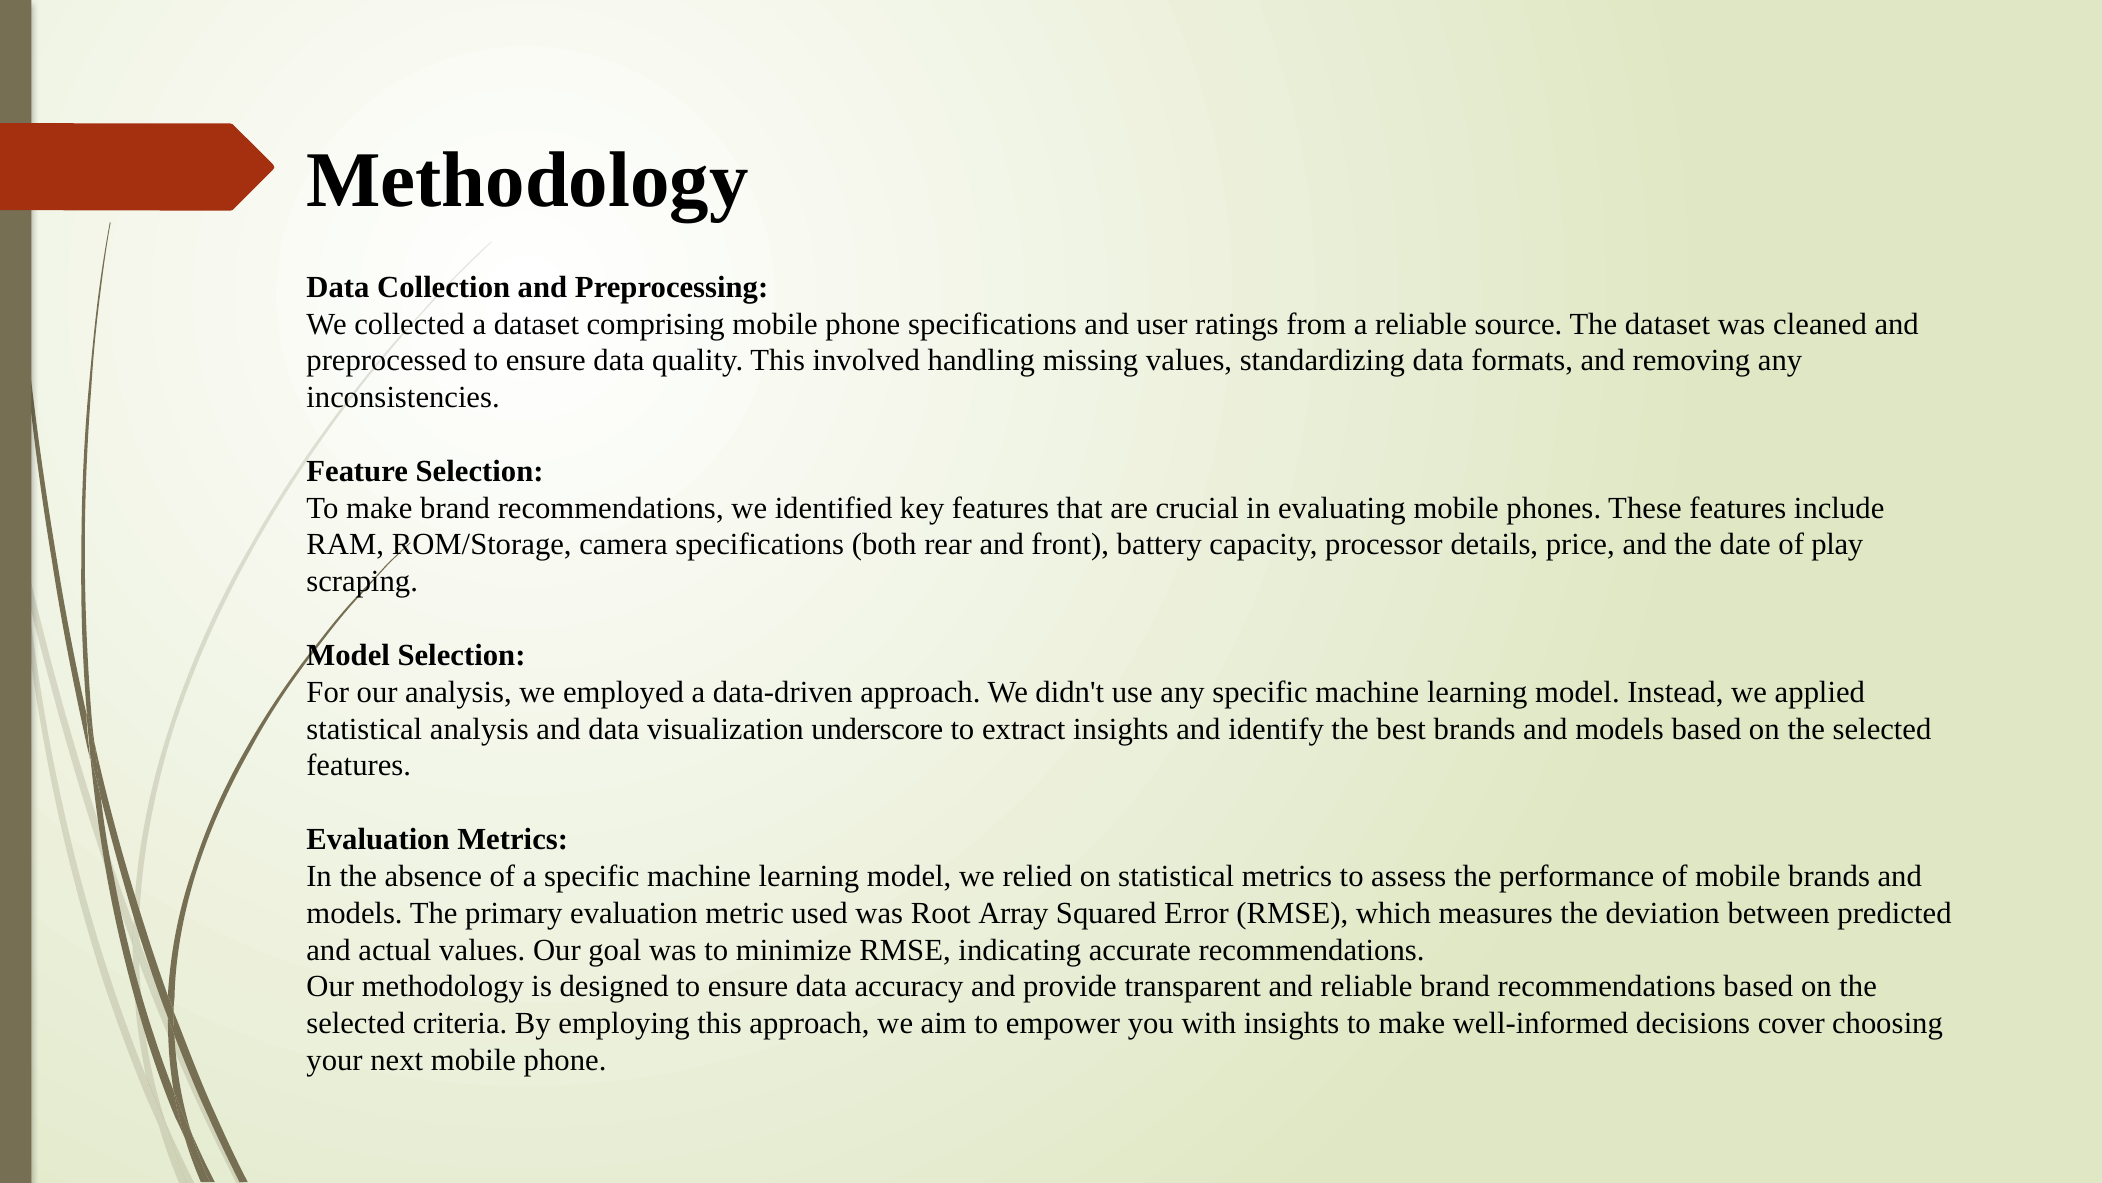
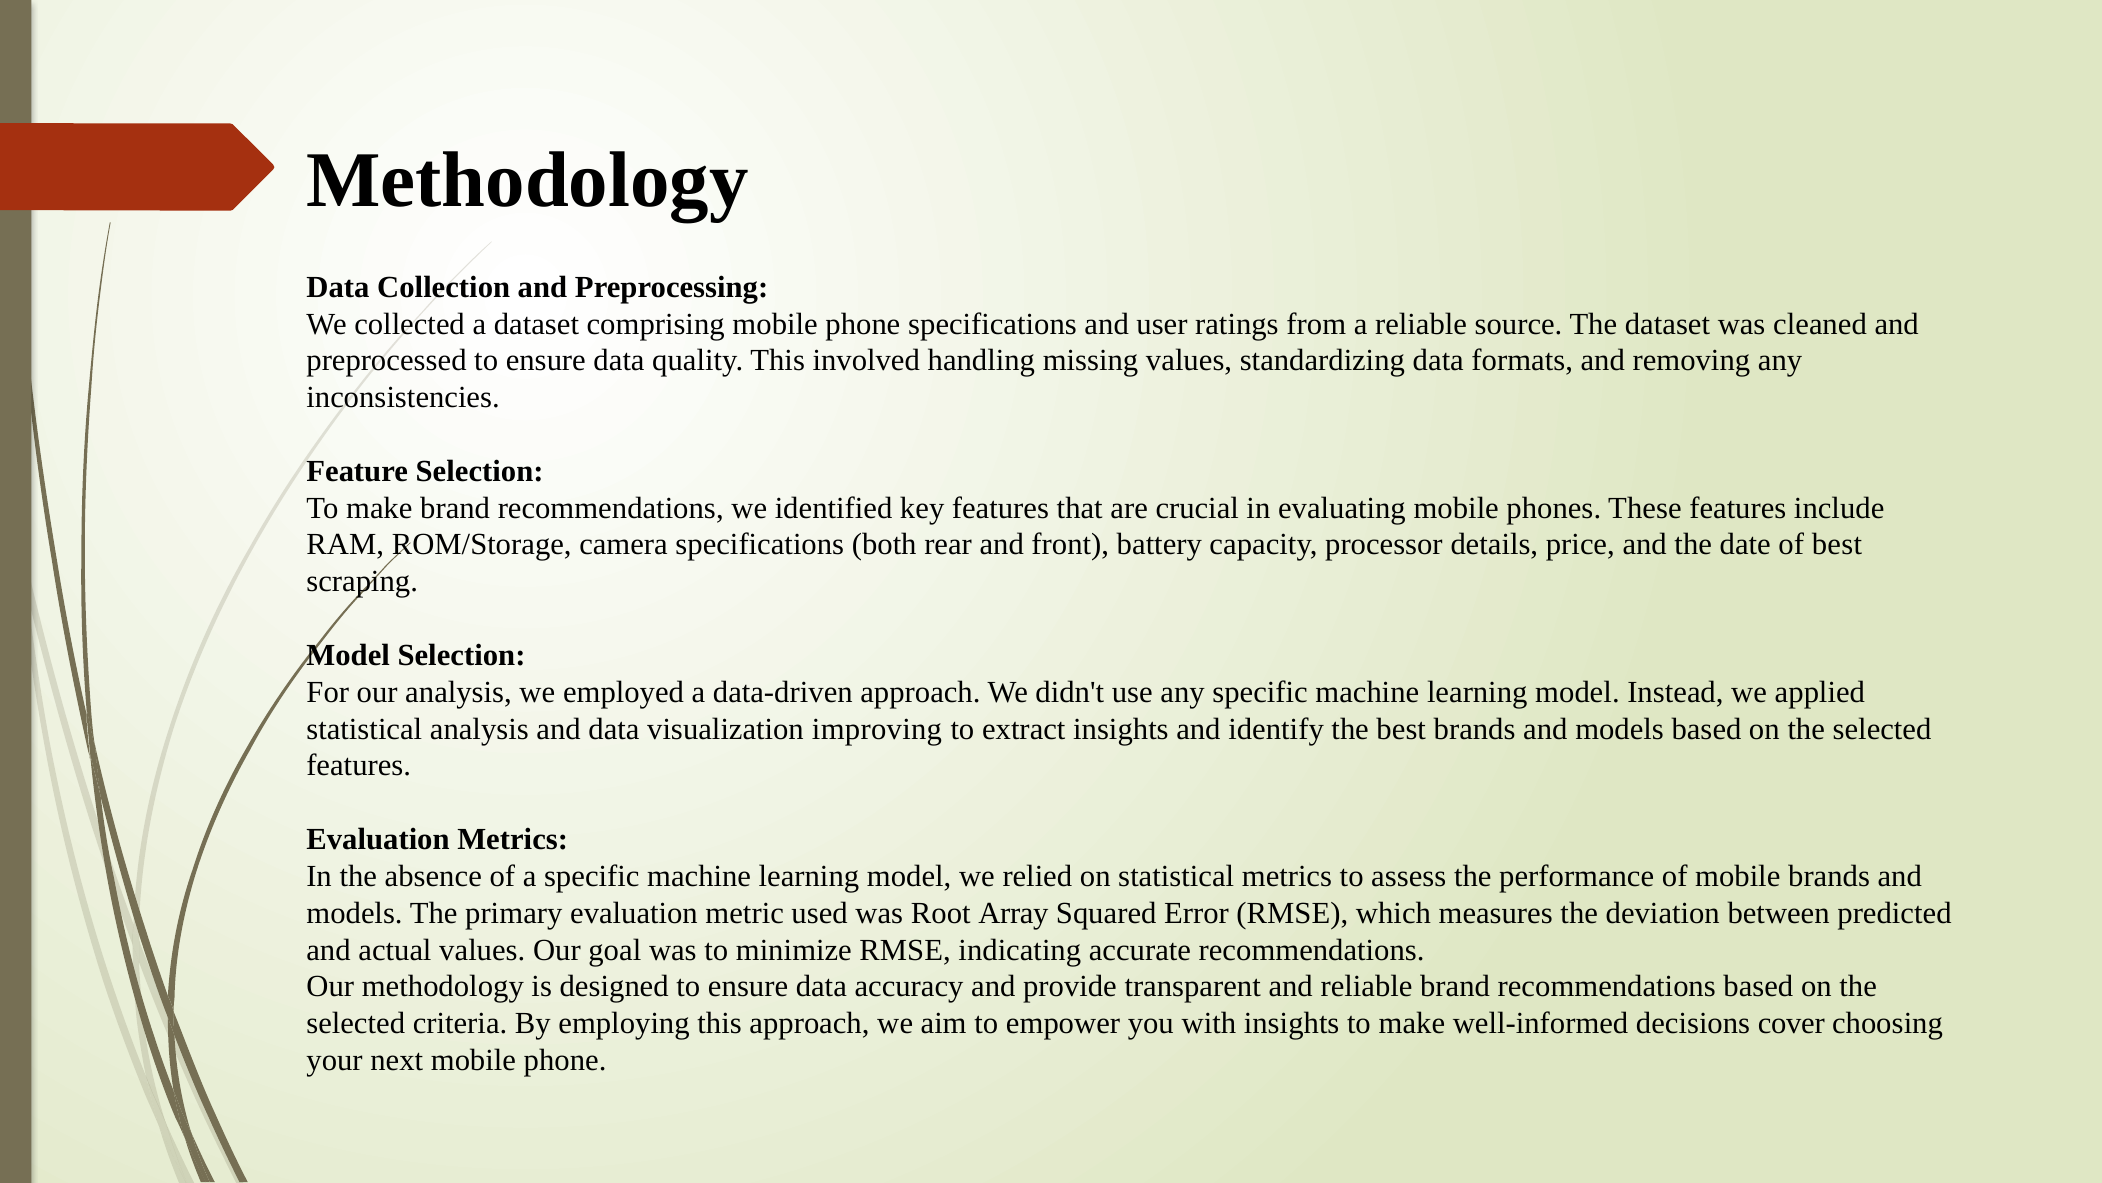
of play: play -> best (1837, 545)
underscore: underscore -> improving (877, 729)
